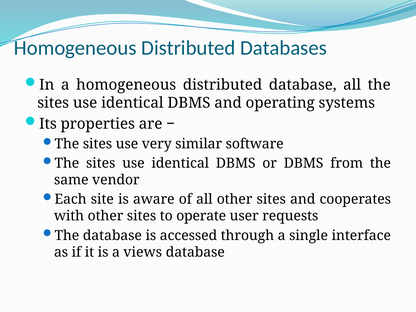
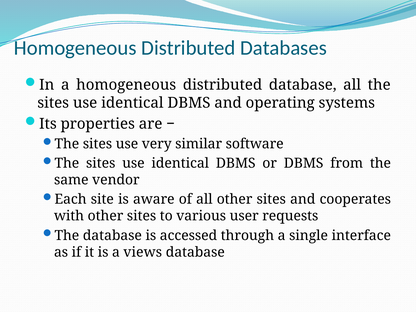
operate: operate -> various (201, 216)
